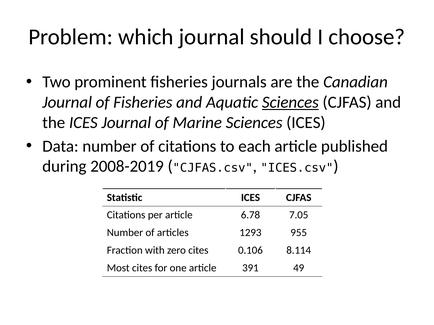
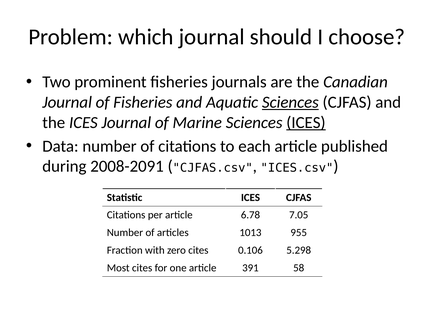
ICES underline: none -> present (306, 123)
2008-2019: 2008-2019 -> 2008-2091 (127, 167)
1293: 1293 -> 1013 (250, 233)
8.114: 8.114 -> 5.298 (299, 251)
49: 49 -> 58 (299, 268)
